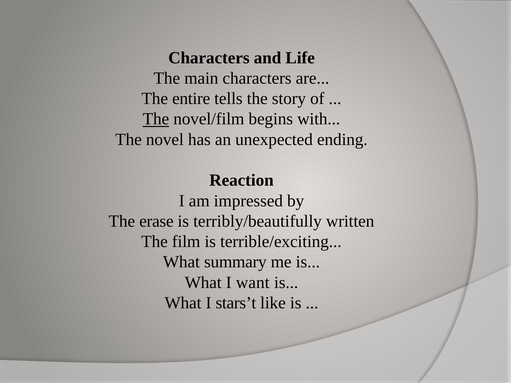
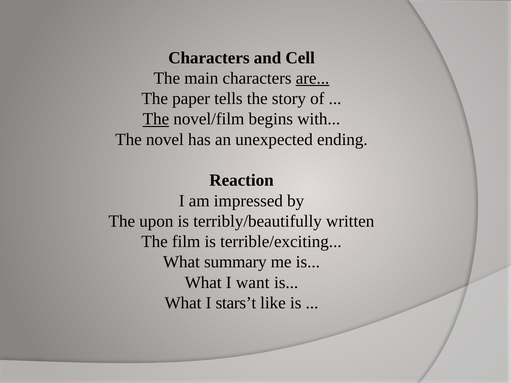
Life: Life -> Cell (300, 58)
are underline: none -> present (313, 78)
entire: entire -> paper (191, 99)
erase: erase -> upon (156, 221)
